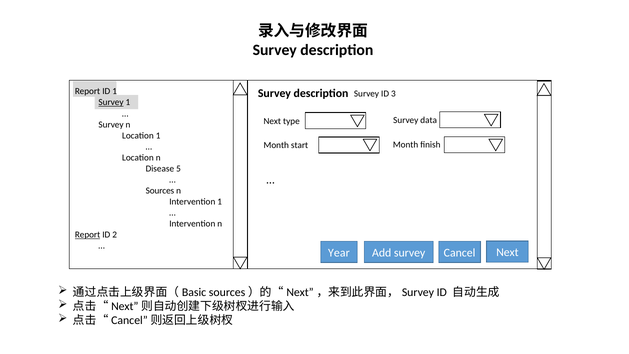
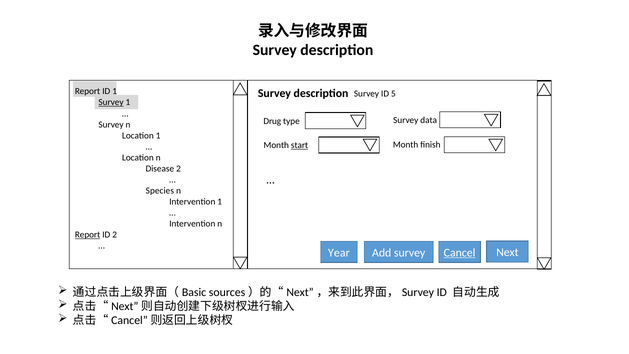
3: 3 -> 5 (393, 94)
Next: Next -> Drug (272, 121)
start underline: none -> present (300, 145)
Disease 5: 5 -> 2 (179, 168)
Sources: Sources -> Species (160, 191)
Cancel underline: none -> present (460, 253)
